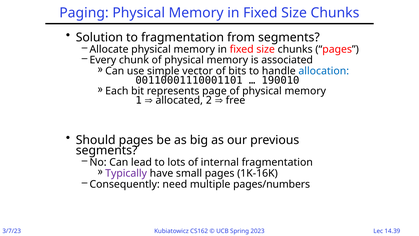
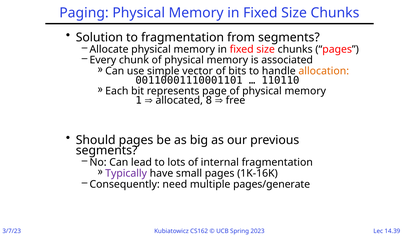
allocation colour: blue -> orange (324, 71)
190010: 190010 -> 110110 (280, 80)
2: 2 -> 8 (209, 100)
pages/numbers: pages/numbers -> pages/generate (272, 184)
